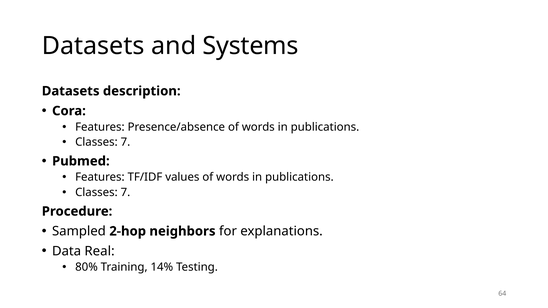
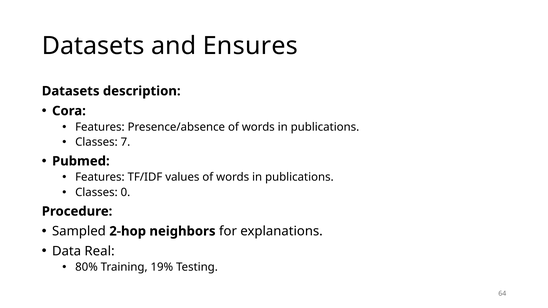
Systems: Systems -> Ensures (250, 46)
7: 7 -> 0 (125, 193)
14%: 14% -> 19% (162, 267)
